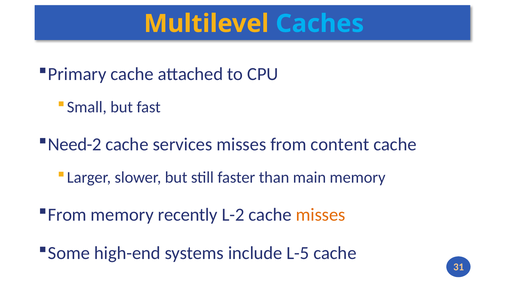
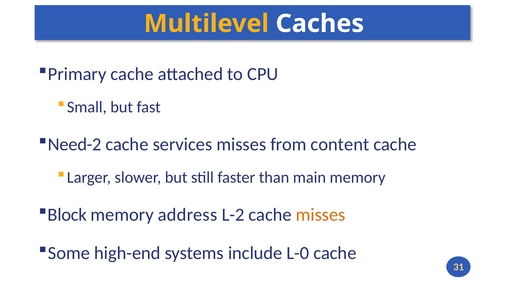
Caches colour: light blue -> white (320, 24)
From: From -> Block (67, 215)
recently: recently -> address (188, 215)
L-5: L-5 -> L-0 (298, 253)
